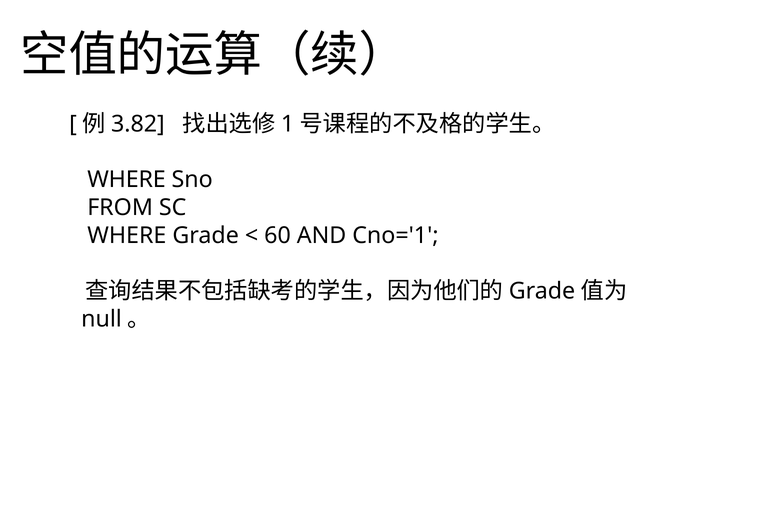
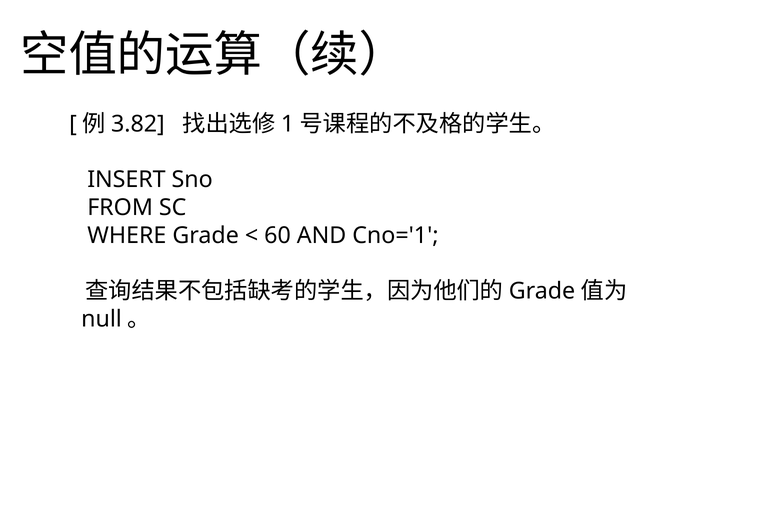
WHERE: WHERE -> INSERT (126, 180)
